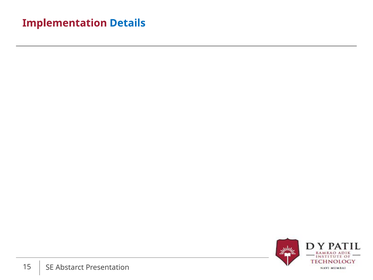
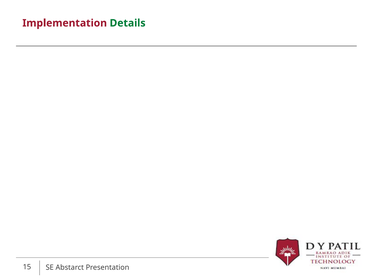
Details colour: blue -> green (128, 23)
